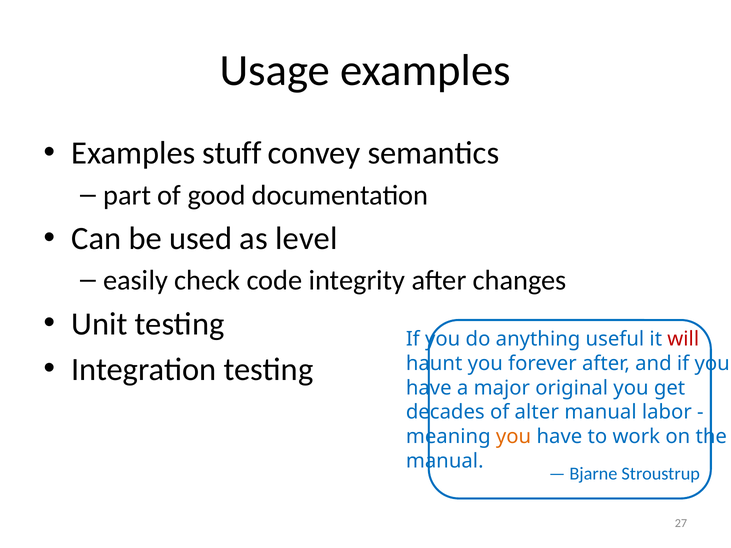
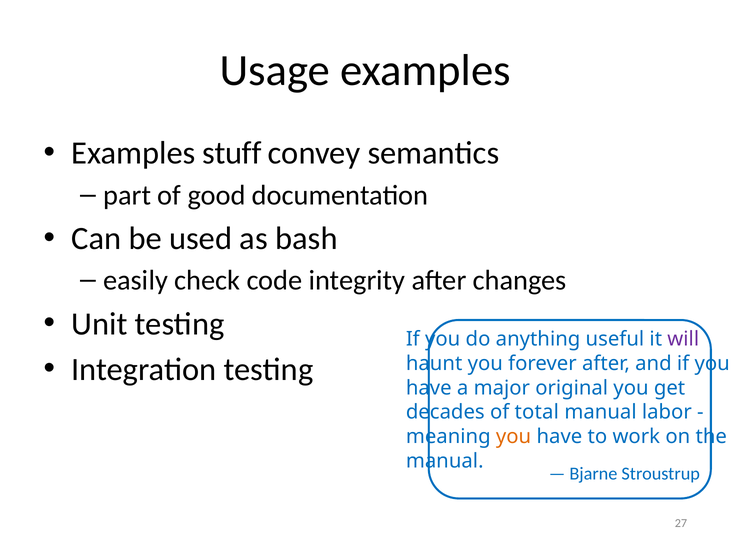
level: level -> bash (306, 239)
will colour: red -> purple (683, 339)
alter: alter -> total (537, 412)
